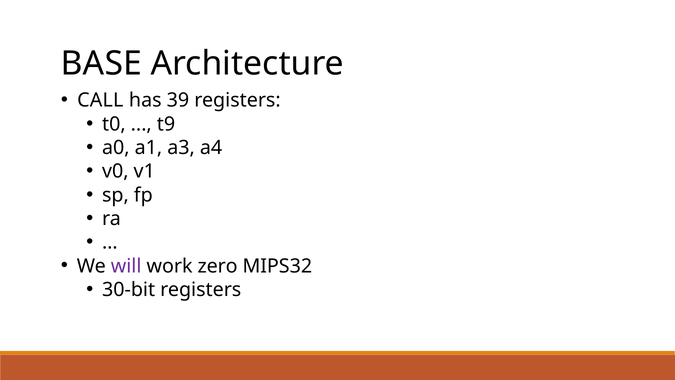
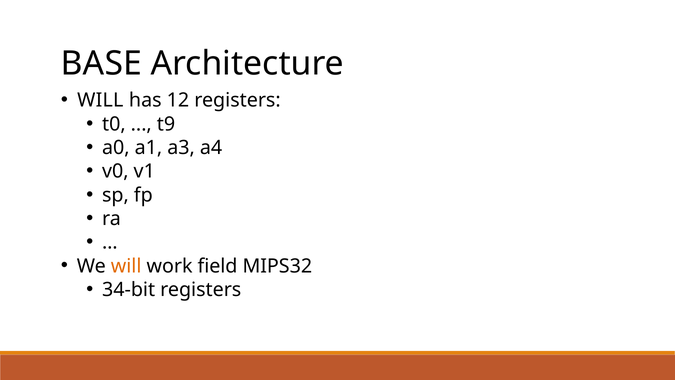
CALL: CALL -> WILL (100, 100)
39: 39 -> 12 (178, 100)
will colour: purple -> orange (126, 266)
zero: zero -> field (218, 266)
30-bit: 30-bit -> 34-bit (129, 289)
